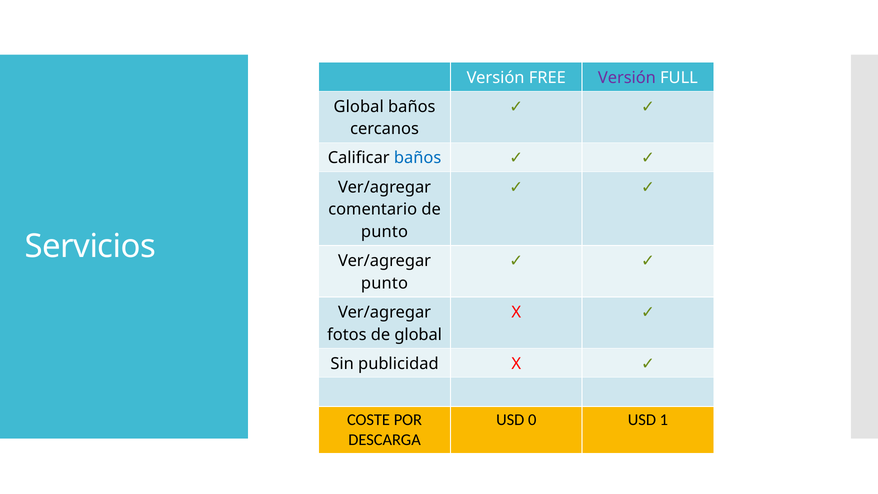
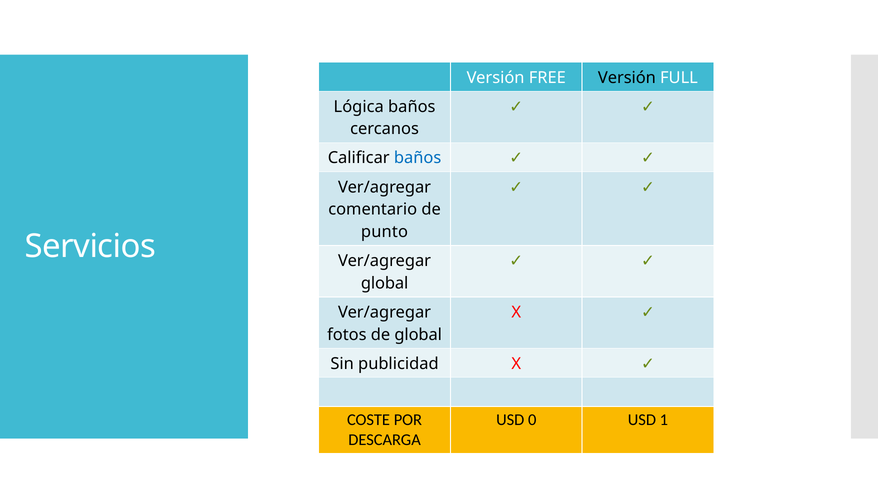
Versión colour: purple -> black (627, 78)
Global: Global -> Lógica (359, 107)
punto: punto -> global (385, 283)
